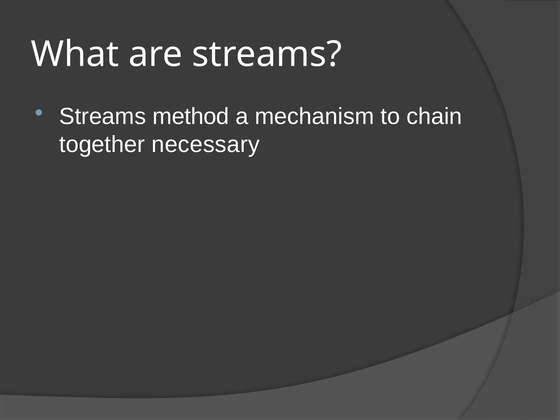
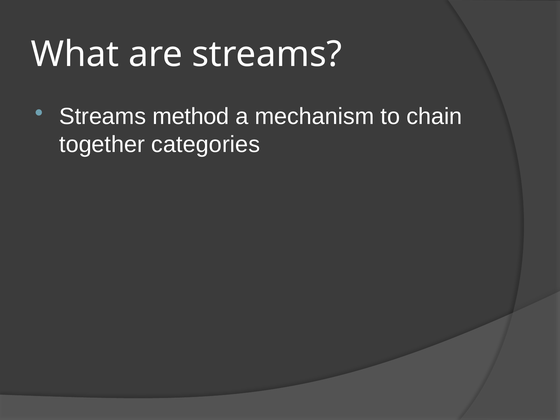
necessary: necessary -> categories (206, 144)
